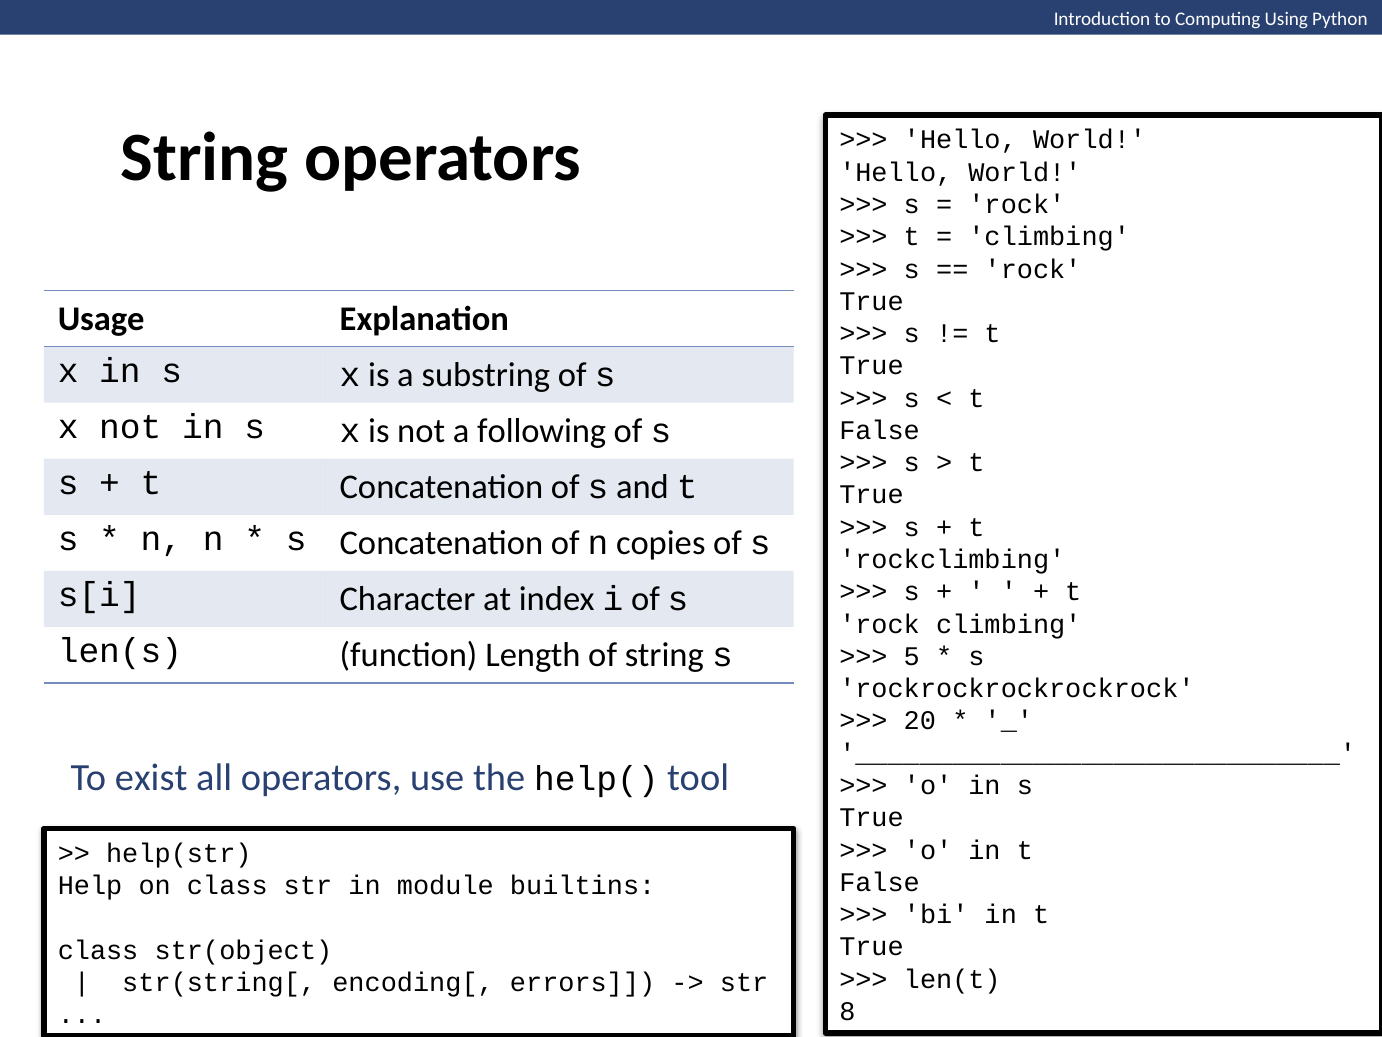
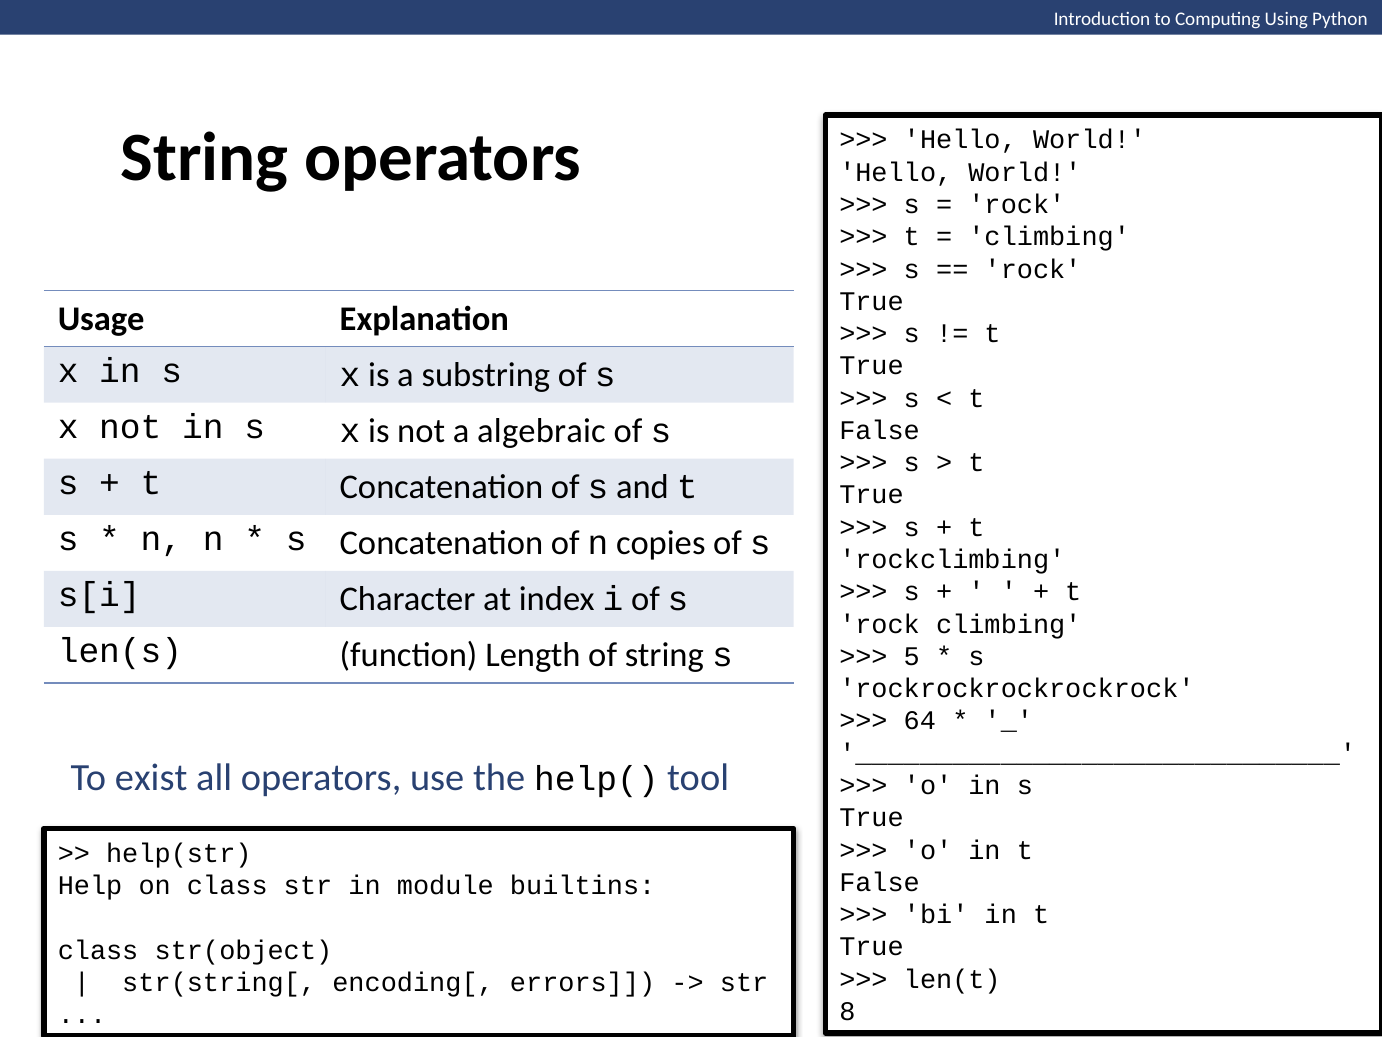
following: following -> algebraic (542, 431)
20: 20 -> 64 (920, 721)
